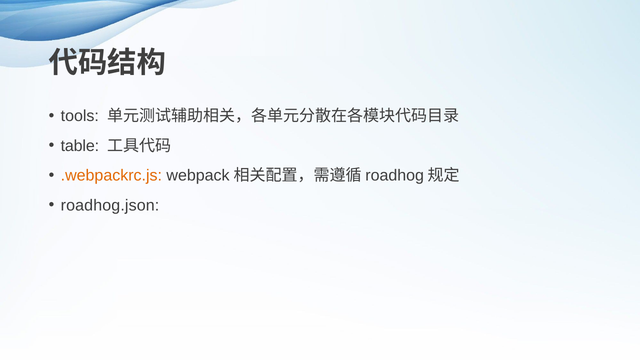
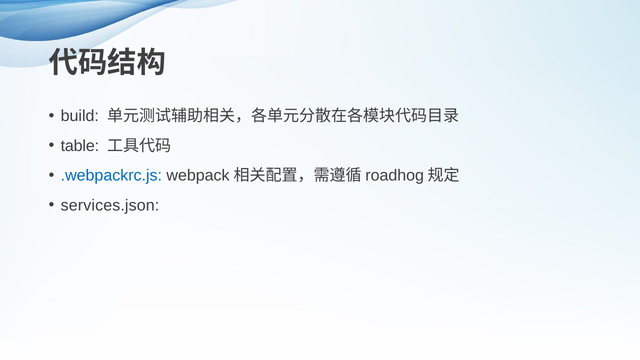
tools: tools -> build (80, 116)
.webpackrc.js colour: orange -> blue (111, 176)
roadhog.json: roadhog.json -> services.json (110, 205)
